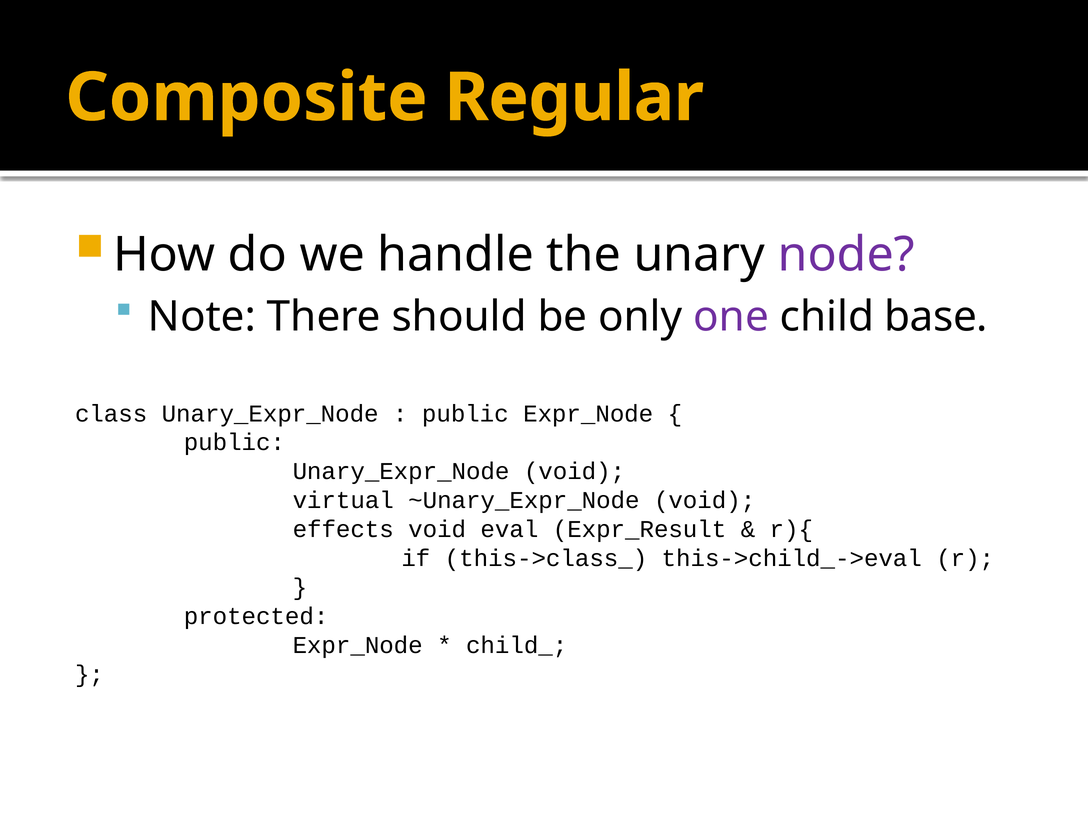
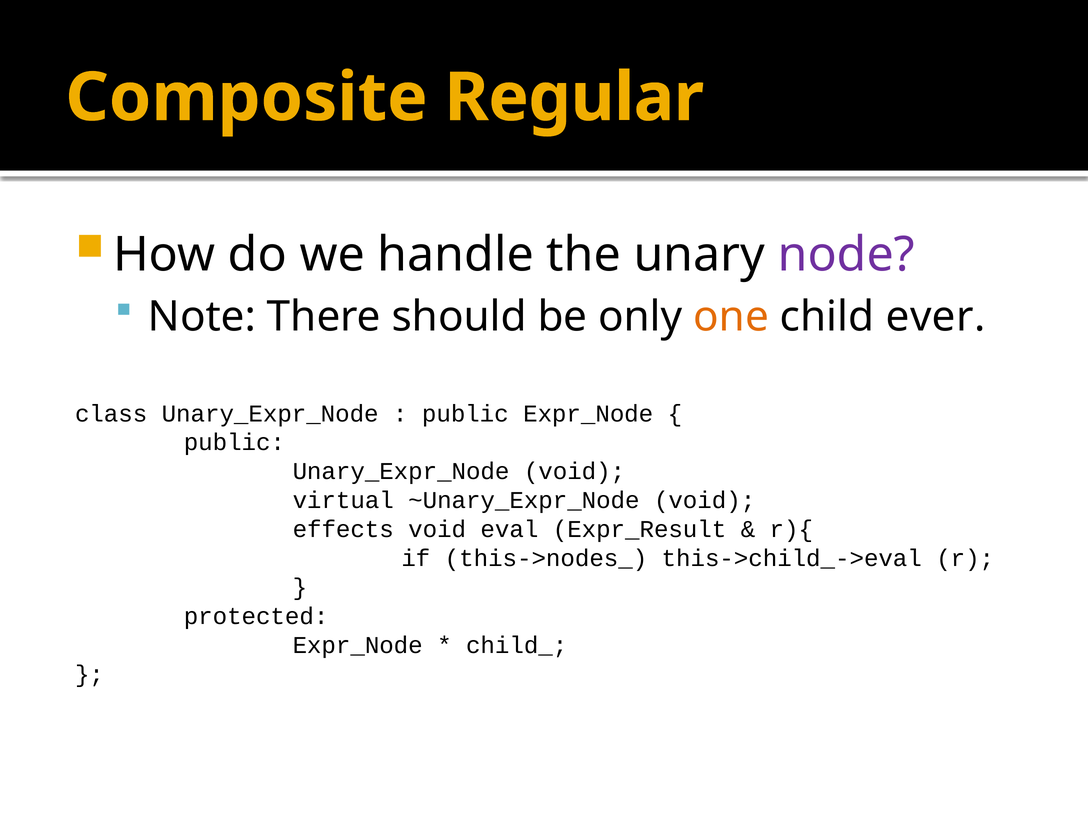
one colour: purple -> orange (731, 317)
base: base -> ever (936, 317)
this->class_: this->class_ -> this->nodes_ (546, 558)
